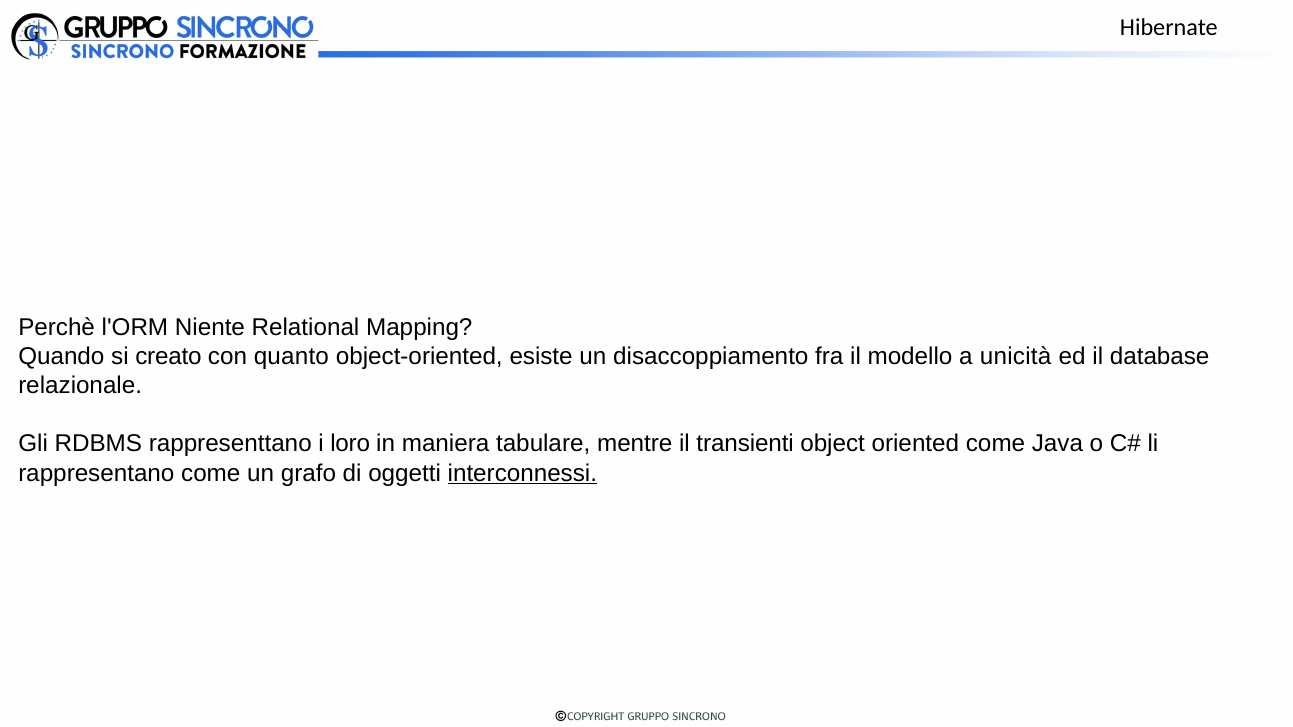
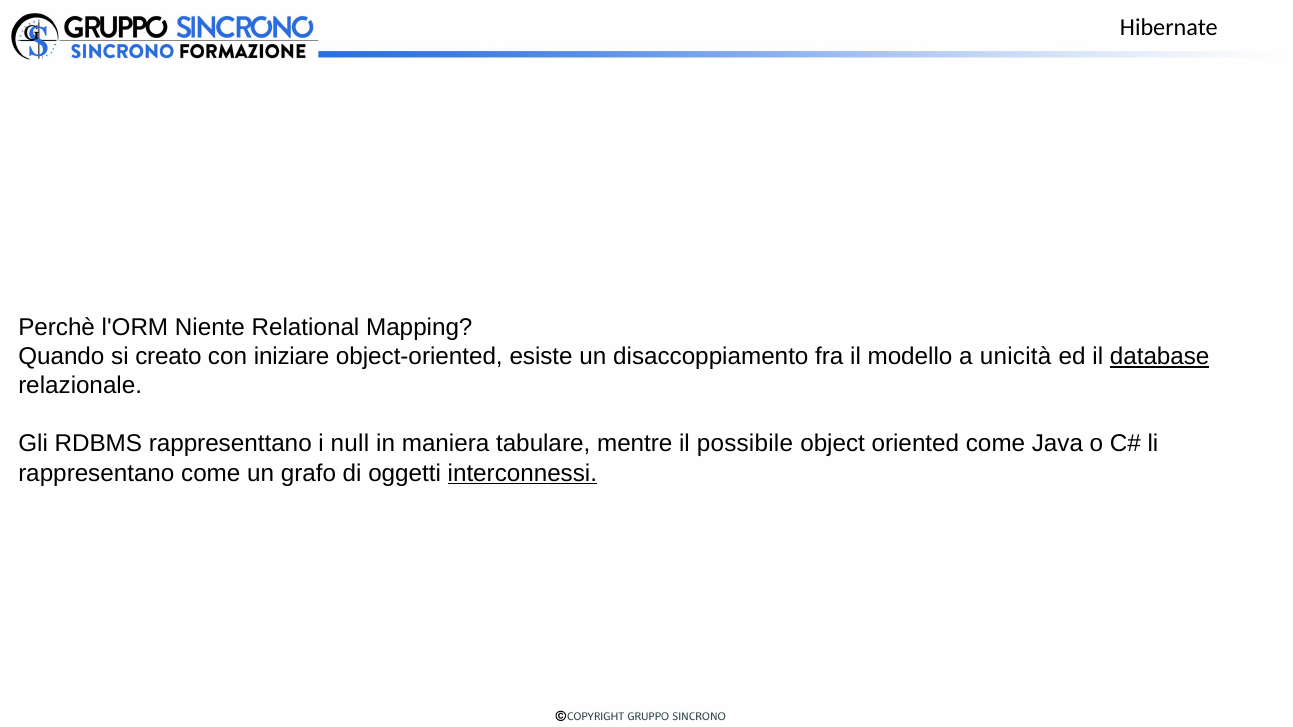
quanto: quanto -> iniziare (292, 357)
database underline: none -> present (1160, 357)
loro: loro -> null (350, 444)
transienti: transienti -> possibile (745, 444)
